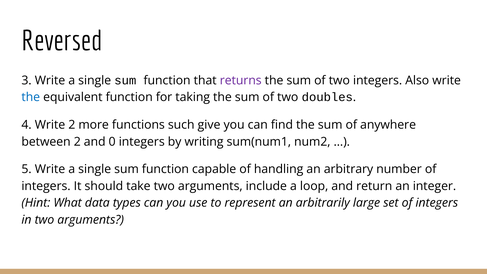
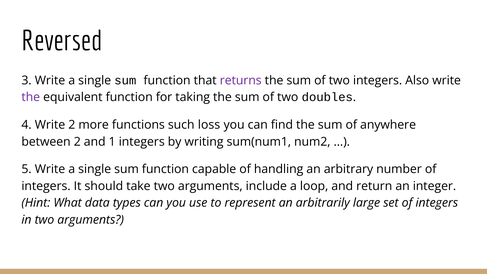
the colour: blue -> purple (31, 97)
give: give -> loss (209, 125)
0: 0 -> 1 (112, 142)
